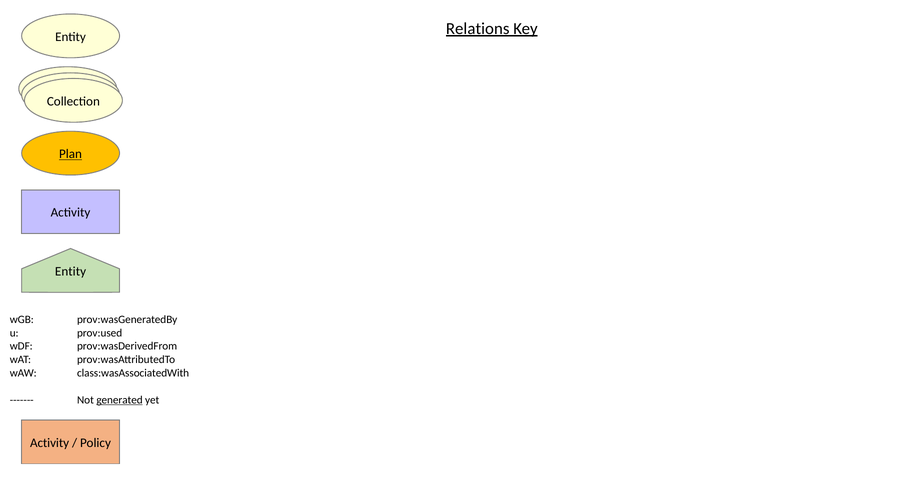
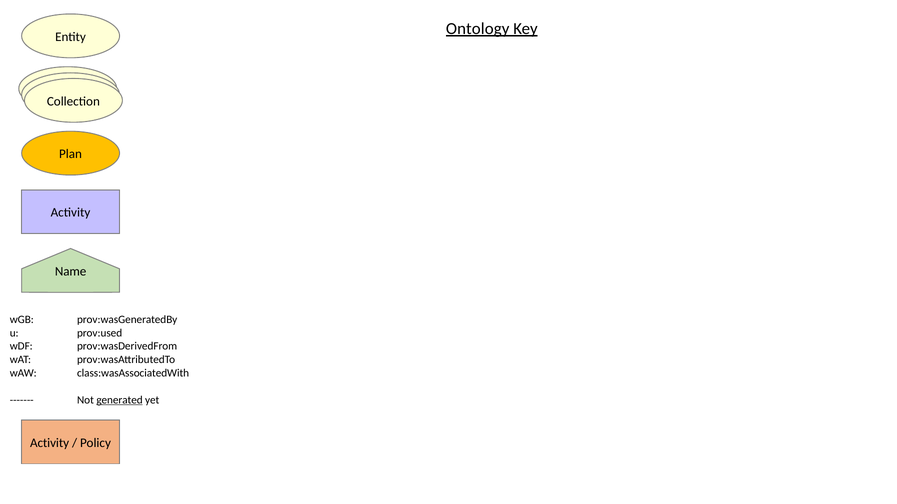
Relations: Relations -> Ontology (478, 29)
Plan underline: present -> none (71, 154)
Entity: Entity -> Name (71, 272)
